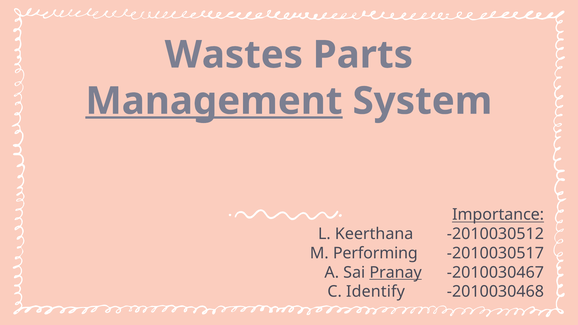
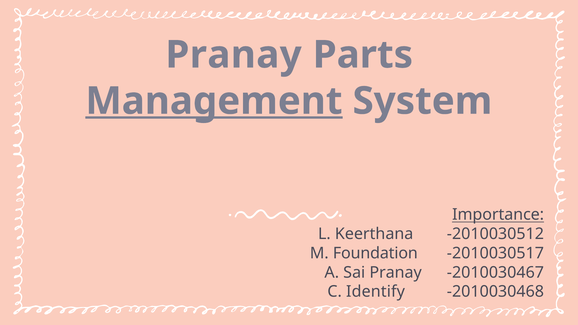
Wastes: Wastes -> Pranay (234, 55)
Performing: Performing -> Foundation (375, 253)
Pranay underline: present -> none (396, 273)
